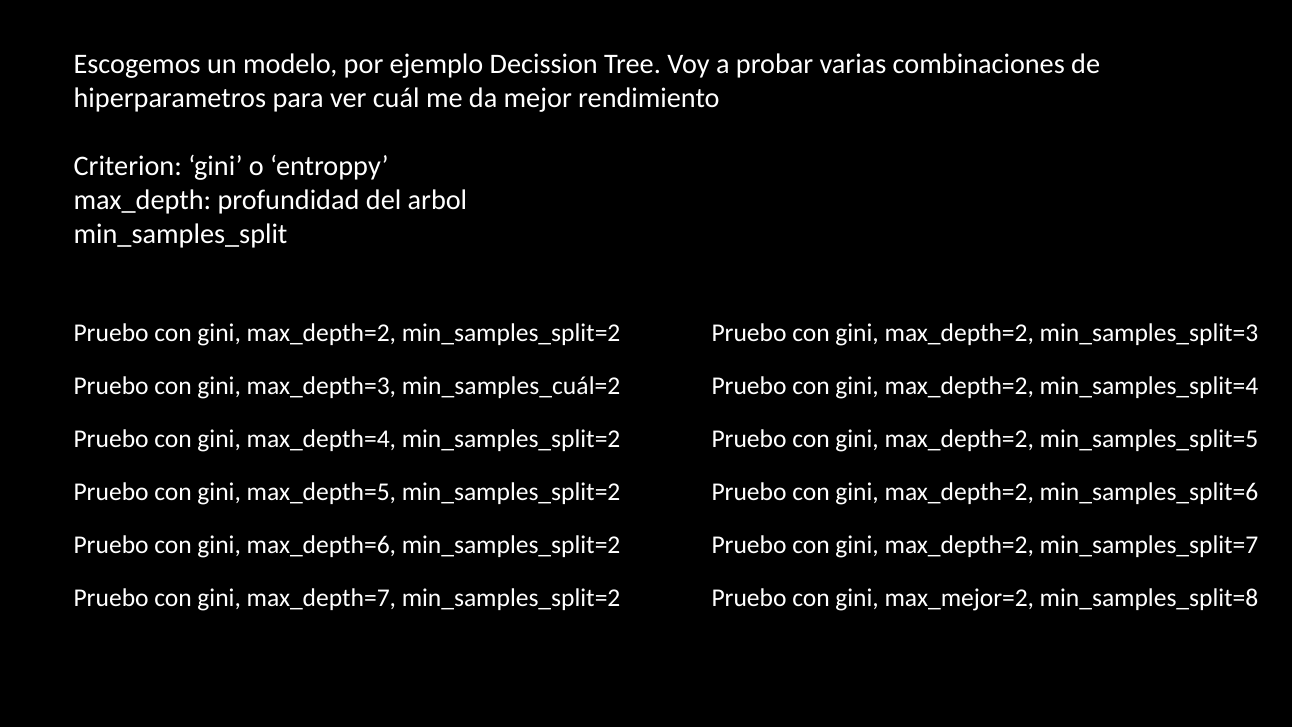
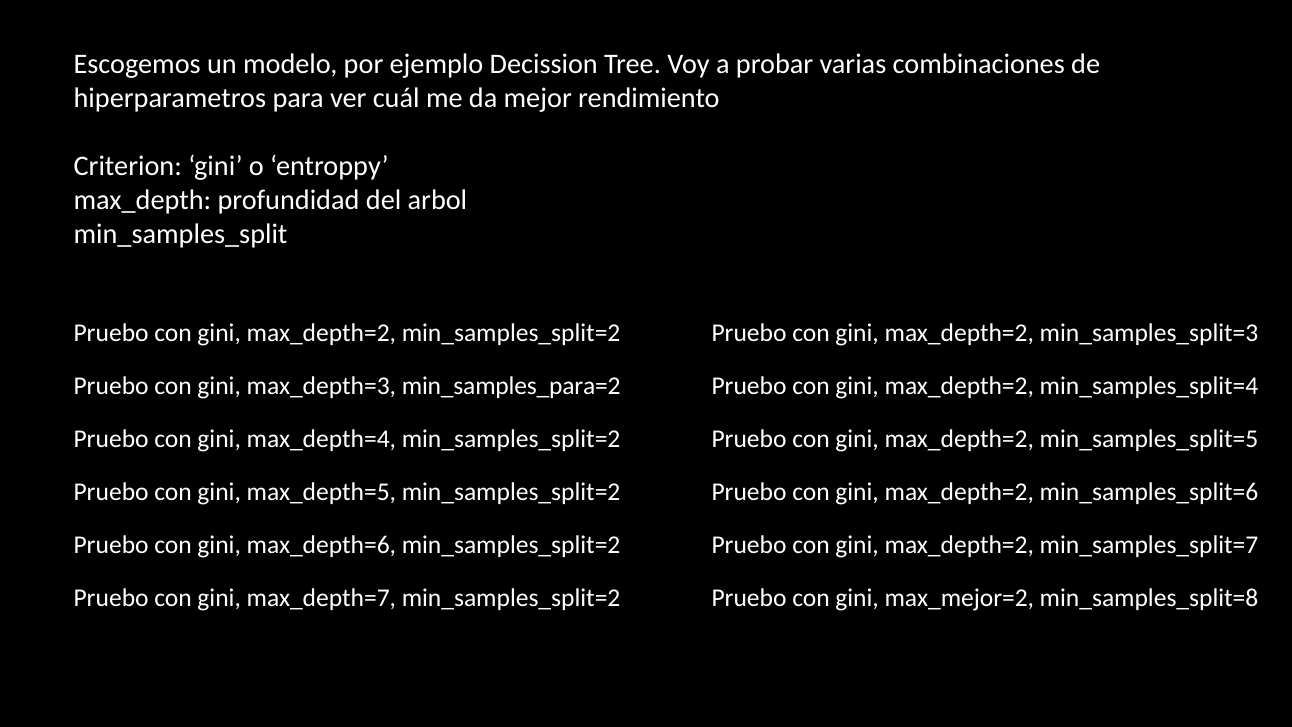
min_samples_cuál=2: min_samples_cuál=2 -> min_samples_para=2 (511, 386)
